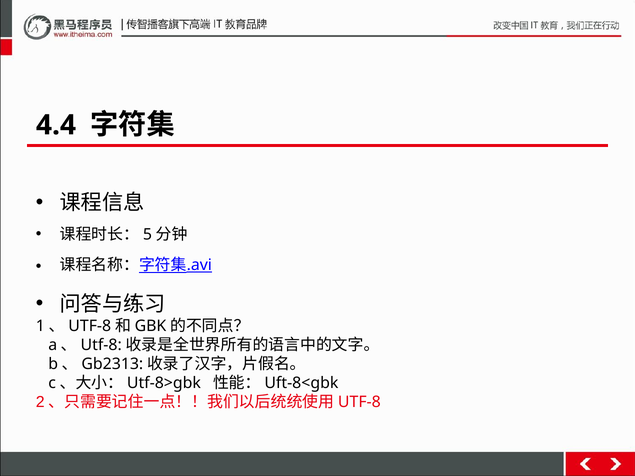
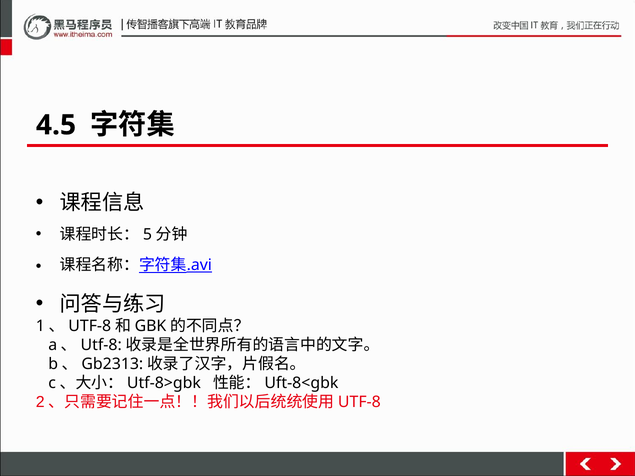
4.4: 4.4 -> 4.5 (56, 125)
